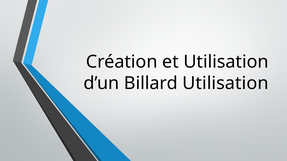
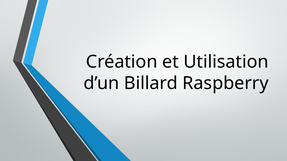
Billard Utilisation: Utilisation -> Raspberry (225, 83)
